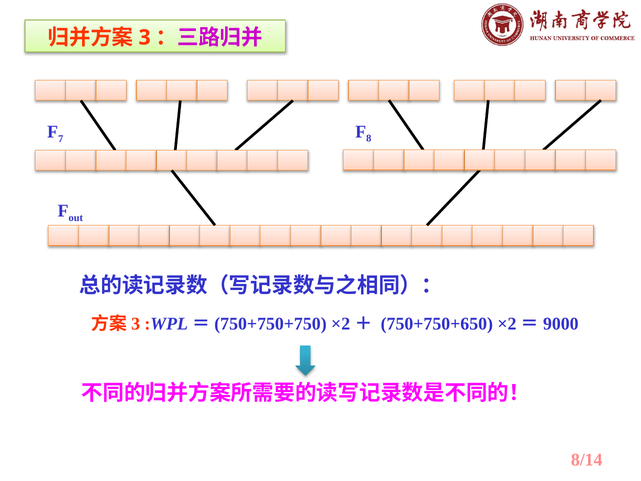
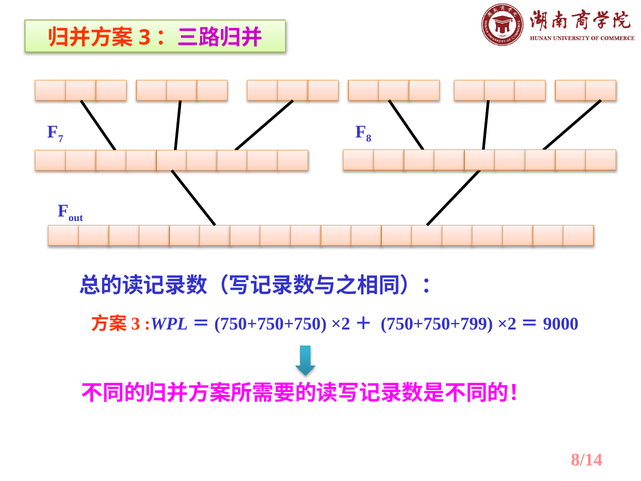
750+750+650: 750+750+650 -> 750+750+799 (437, 324)
